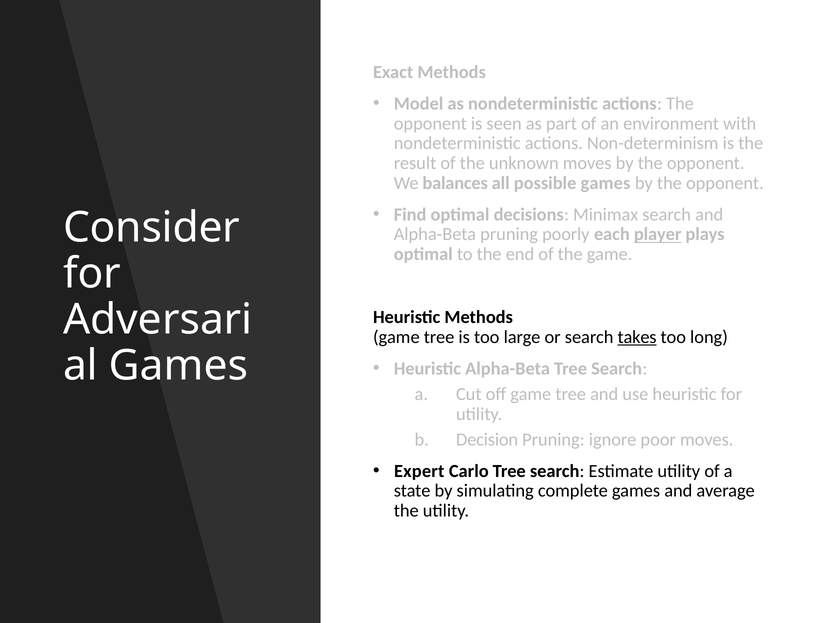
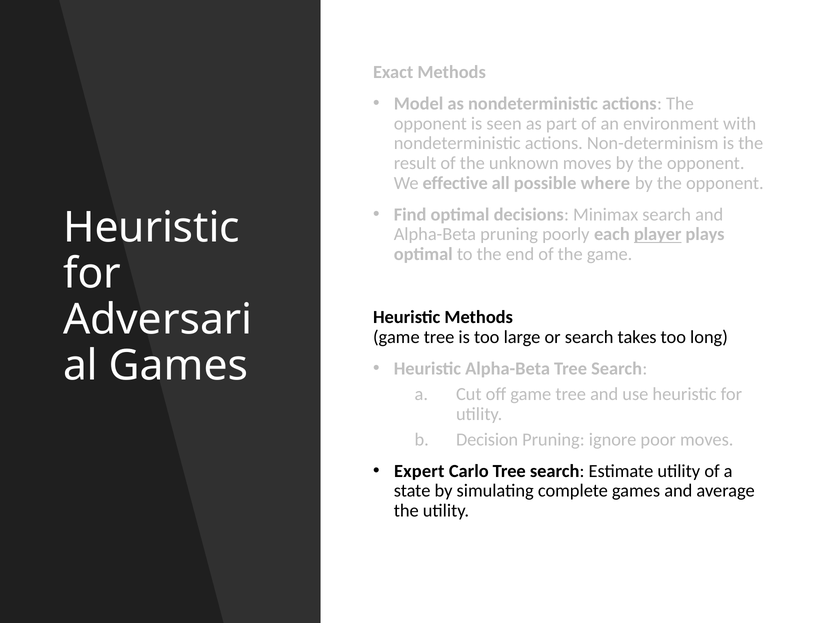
balances: balances -> effective (455, 183)
possible games: games -> where (605, 183)
Consider: Consider -> Heuristic (151, 227)
takes underline: present -> none (637, 337)
